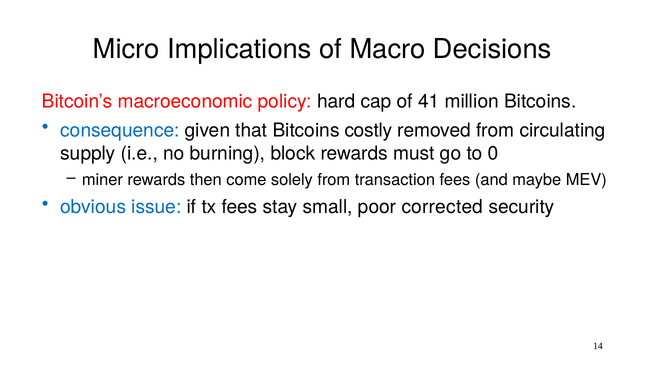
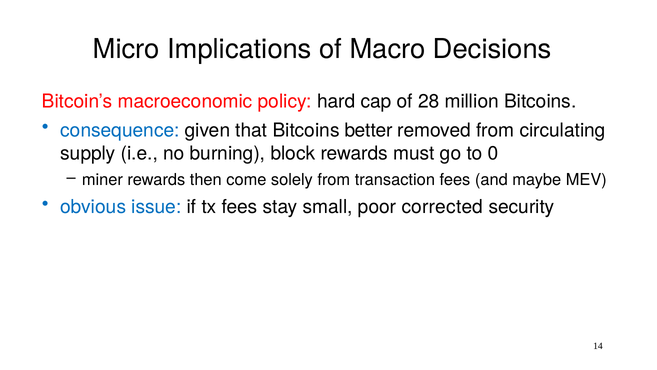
41: 41 -> 28 (429, 102)
costly: costly -> better (369, 130)
